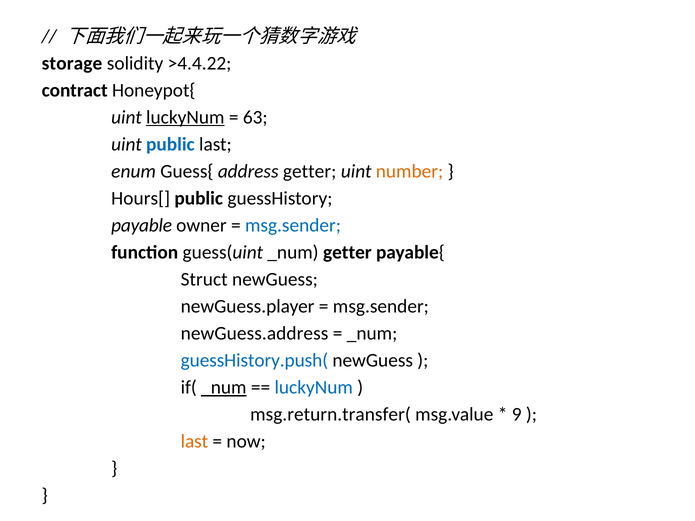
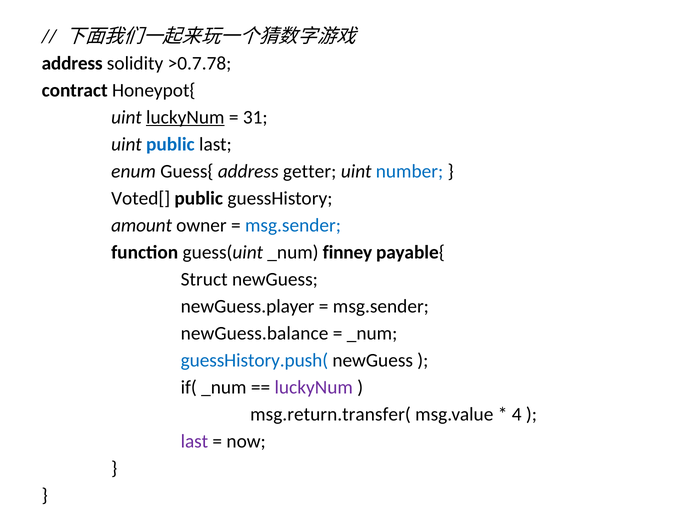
storage: storage -> address (72, 63)
>4.4.22: >4.4.22 -> >0.7.78 (200, 63)
63: 63 -> 31 (255, 117)
number colour: orange -> blue (410, 171)
Hours[: Hours[ -> Voted[ (141, 198)
payable: payable -> amount (142, 225)
_num getter: getter -> finney (347, 252)
newGuess.address: newGuess.address -> newGuess.balance (255, 334)
_num underline: present -> none (224, 388)
luckyNum colour: blue -> purple (314, 388)
9: 9 -> 4 (517, 415)
last colour: orange -> purple (194, 442)
